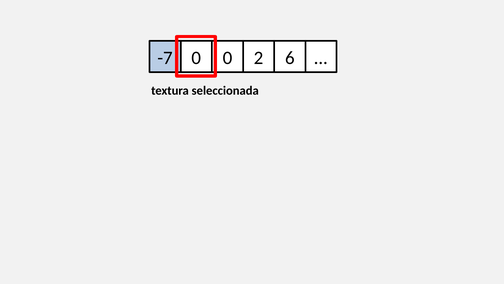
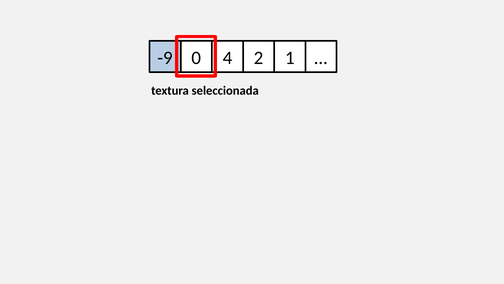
-7: -7 -> -9 (165, 58)
0 0: 0 -> 4 (227, 58)
6: 6 -> 1 (290, 58)
